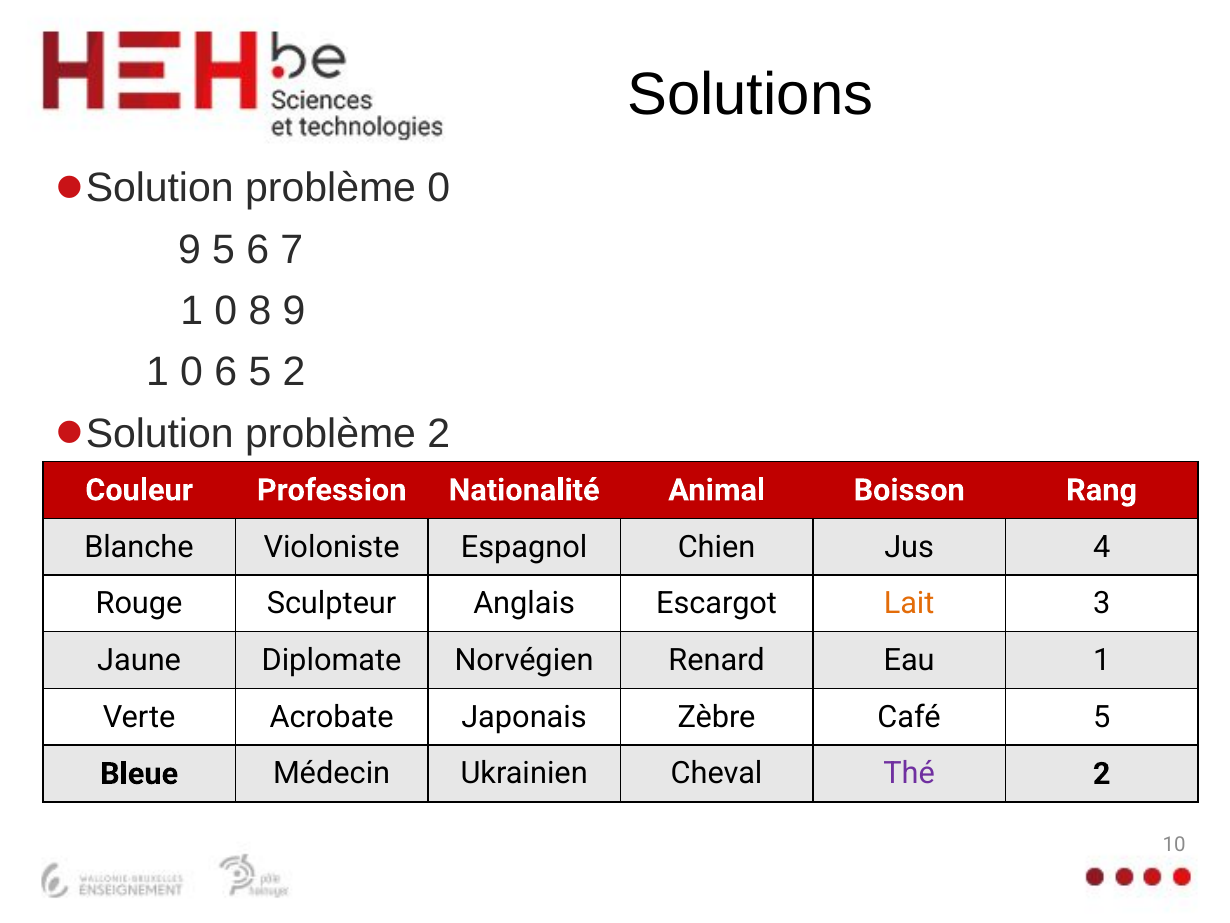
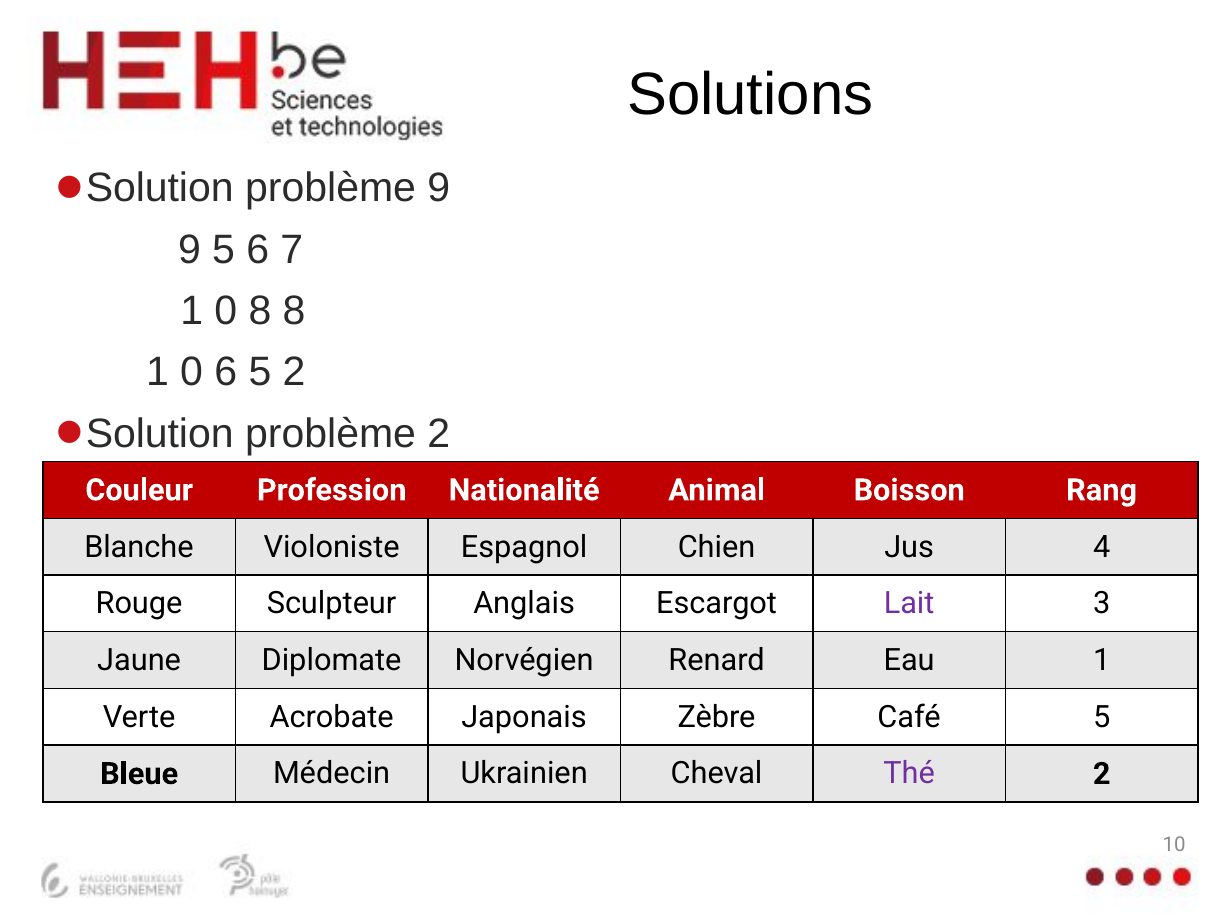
problème 0: 0 -> 9 (439, 188)
8 9: 9 -> 8 (294, 311)
Lait colour: orange -> purple (909, 603)
